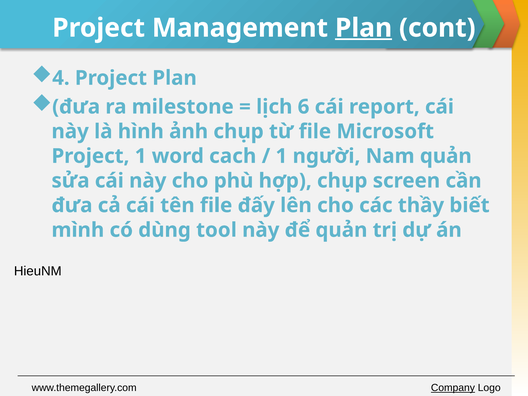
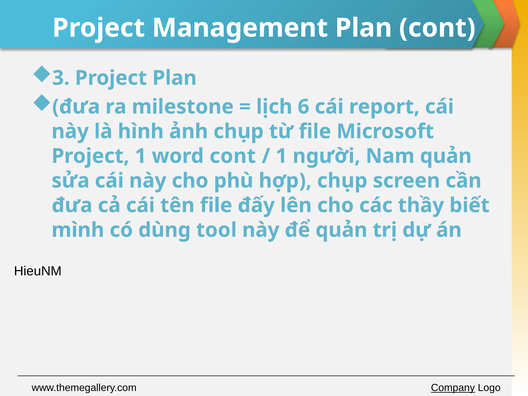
Plan underline: present -> none (364, 28)
4: 4 -> 3 (61, 78)
word cach: cach -> cont (233, 156)
